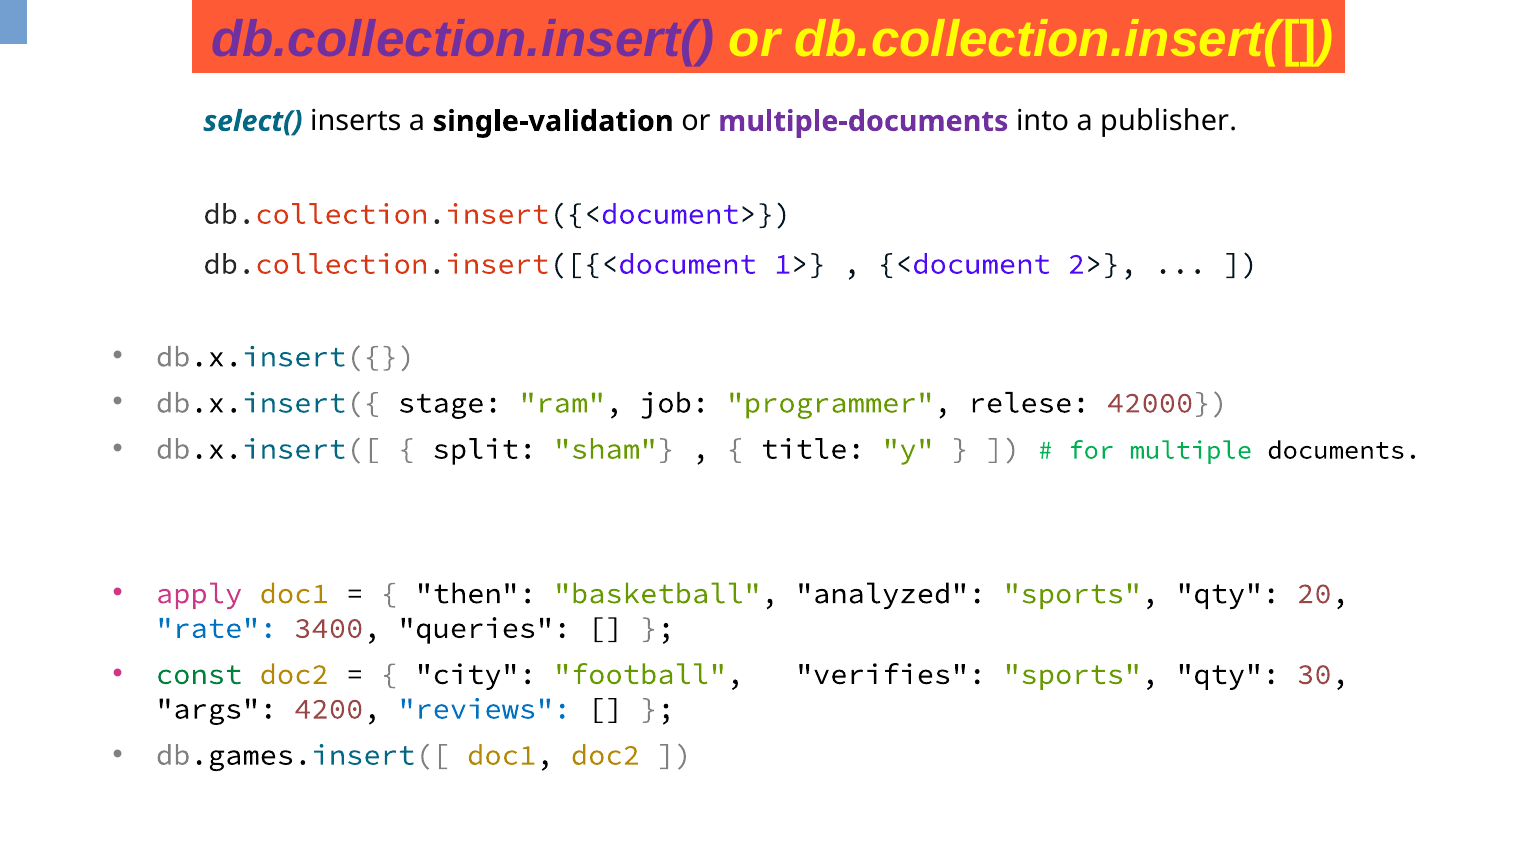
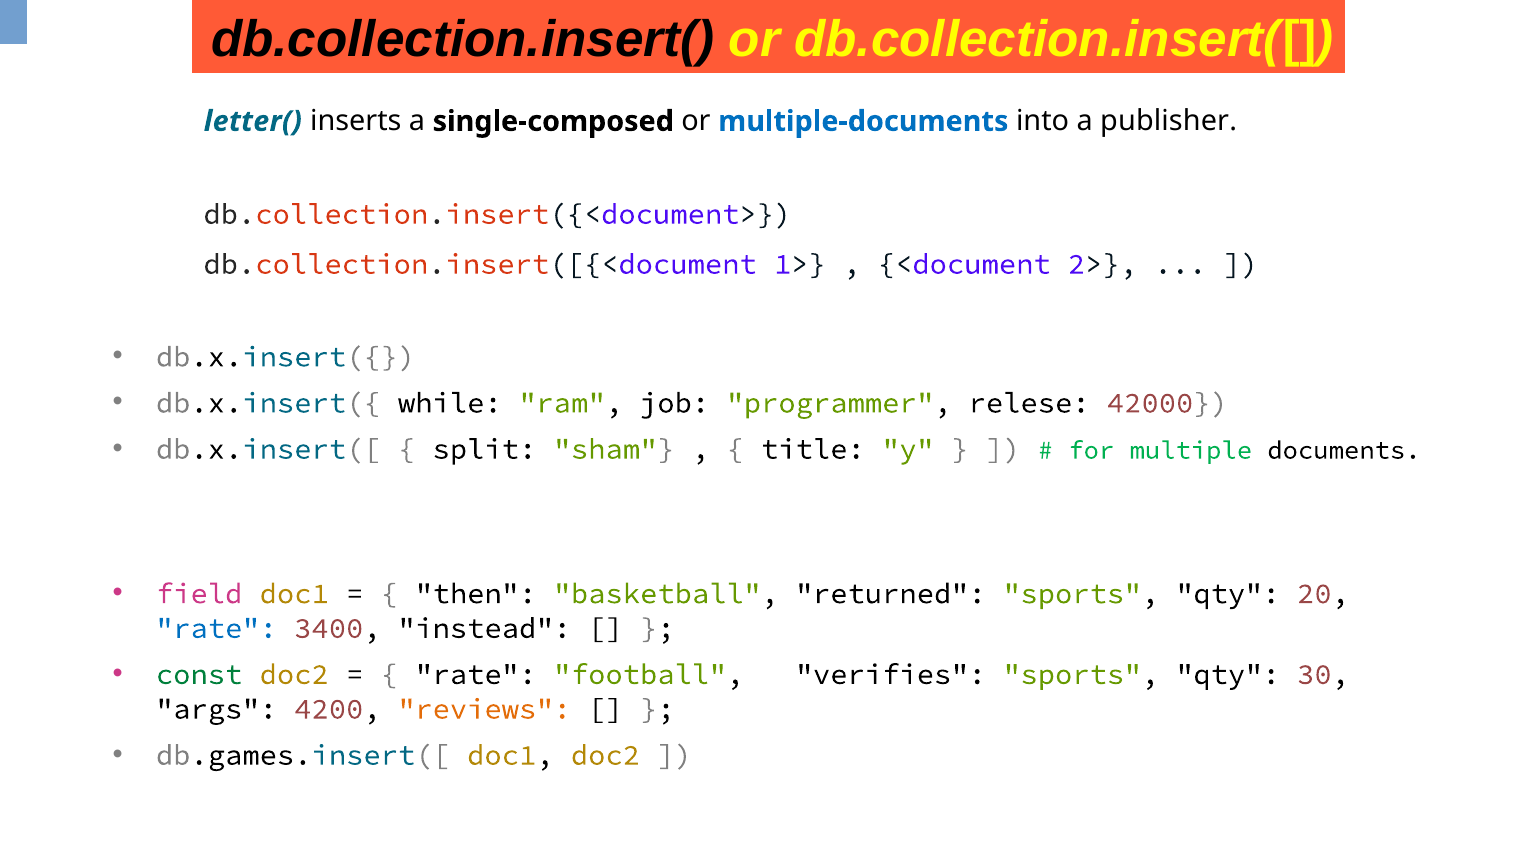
db.collection.insert( colour: purple -> black (463, 40)
select(: select( -> letter( (253, 121)
single-validation: single-validation -> single-composed (553, 121)
multiple-documents colour: purple -> blue (863, 121)
stage: stage -> while (450, 403)
apply: apply -> field (199, 593)
analyzed: analyzed -> returned (891, 593)
queries: queries -> instead (484, 628)
city: city -> rate (476, 674)
reviews colour: blue -> orange (484, 709)
